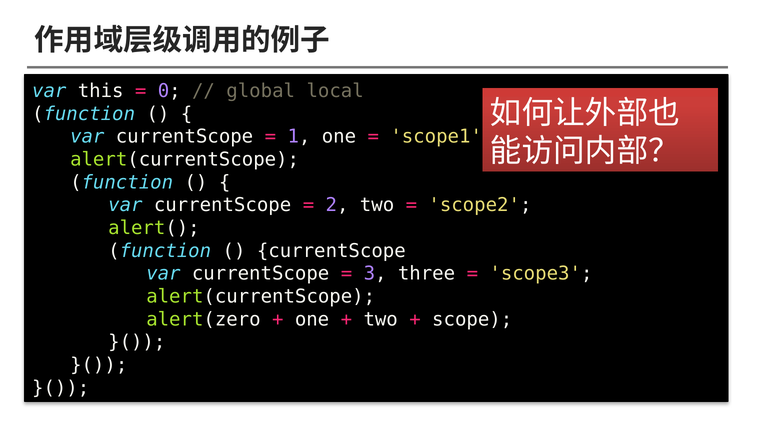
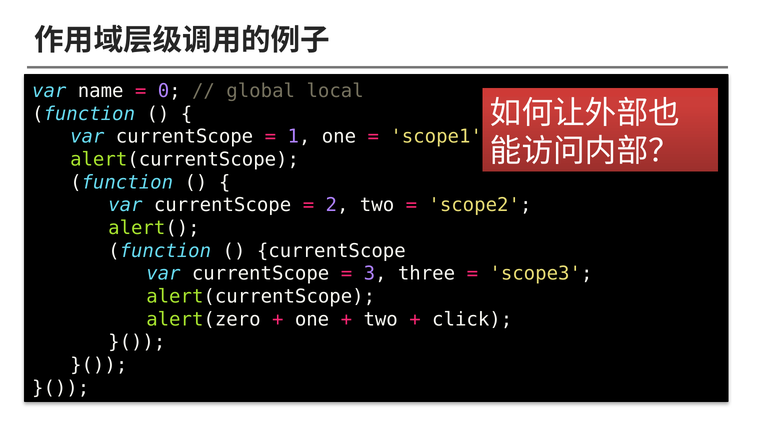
this: this -> name (101, 91)
scope: scope -> click (472, 319)
